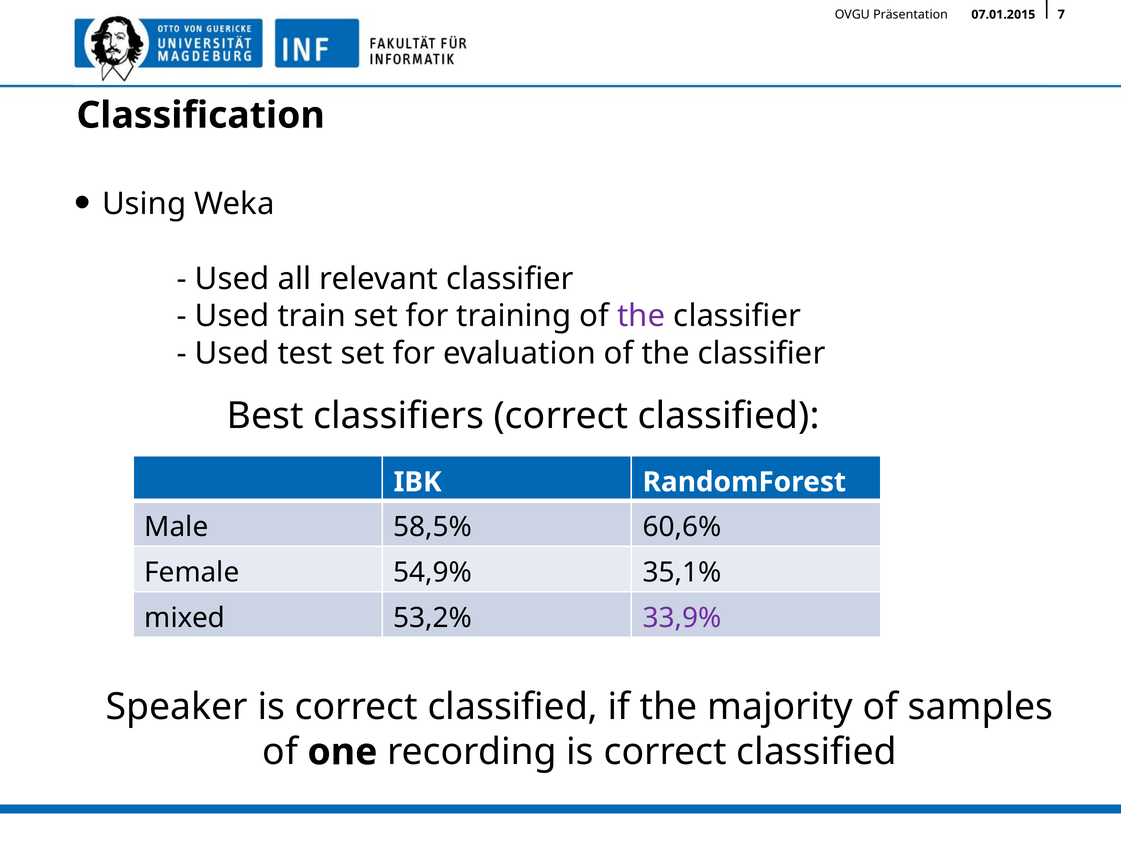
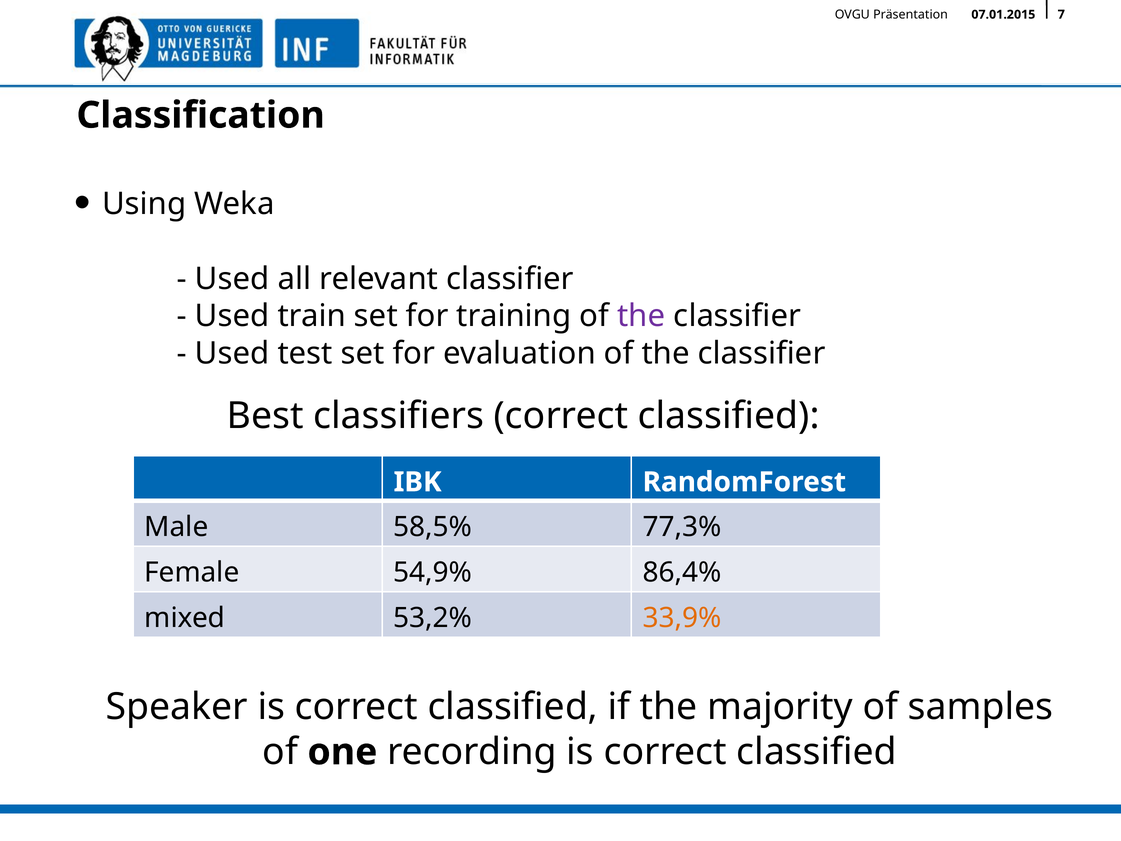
60,6%: 60,6% -> 77,3% (682, 527)
35,1%: 35,1% -> 86,4% (682, 572)
33,9% colour: purple -> orange (682, 618)
